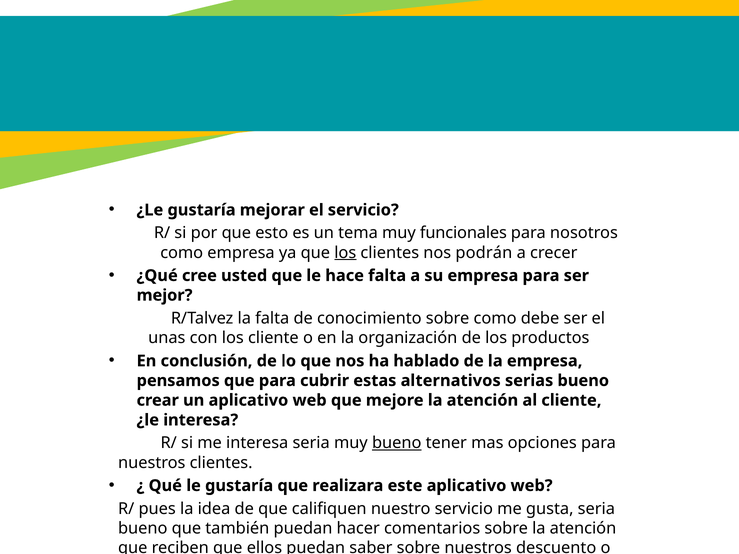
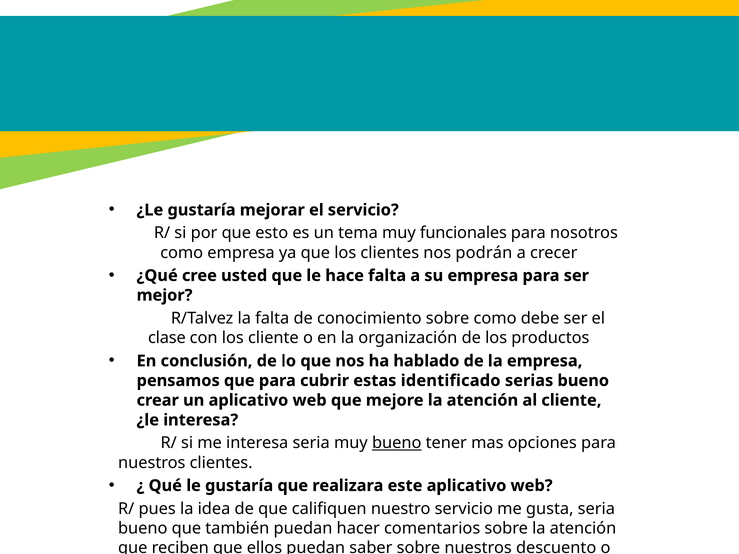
los underline: present -> none (345, 253)
unas: unas -> clase (167, 338)
alternativos: alternativos -> identificado (451, 381)
